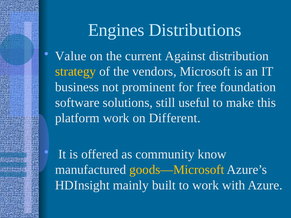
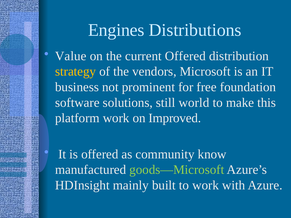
current Against: Against -> Offered (185, 56)
useful: useful -> world (194, 103)
Different: Different -> Improved (175, 118)
goods—Microsoft colour: yellow -> light green (177, 170)
